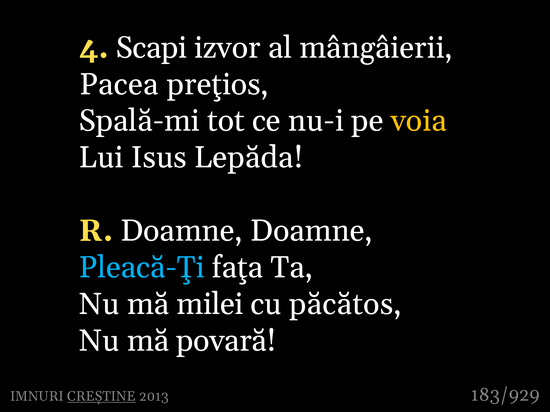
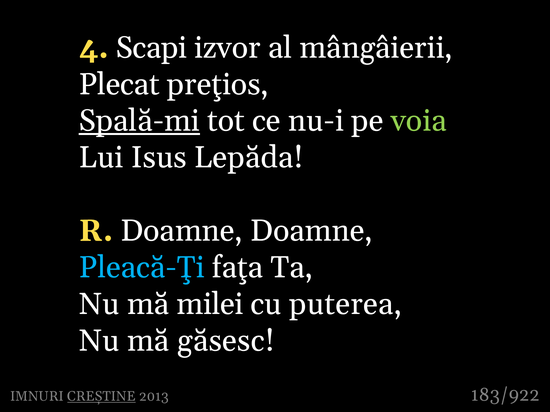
Pacea: Pacea -> Plecat (119, 84)
Spală-mi underline: none -> present (139, 121)
voia colour: yellow -> light green (419, 121)
păcătos: păcătos -> puterea (346, 304)
povară: povară -> găsesc (226, 341)
183/929: 183/929 -> 183/922 (505, 395)
